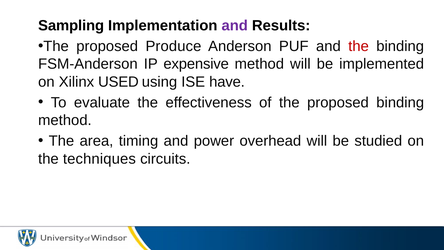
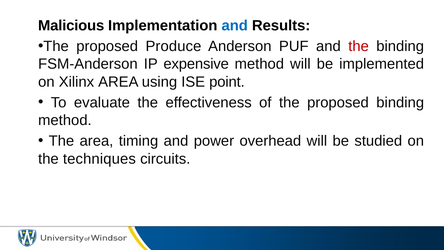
Sampling: Sampling -> Malicious (71, 25)
and colour: purple -> blue (235, 25)
Xilinx USED: USED -> AREA (118, 82)
have: have -> point (227, 82)
